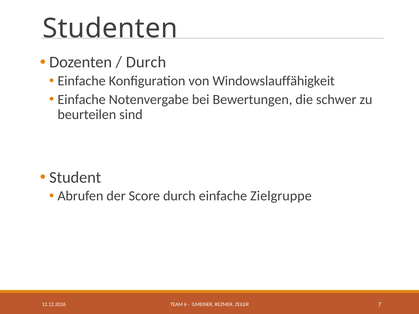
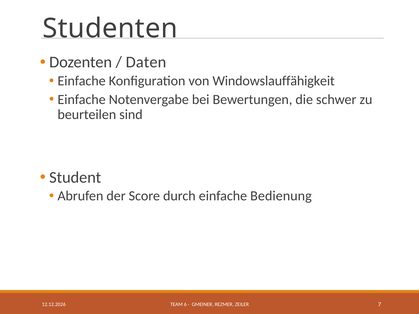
Durch: Durch -> Daten (146, 62)
Zielgruppe: Zielgruppe -> Bedienung (281, 196)
